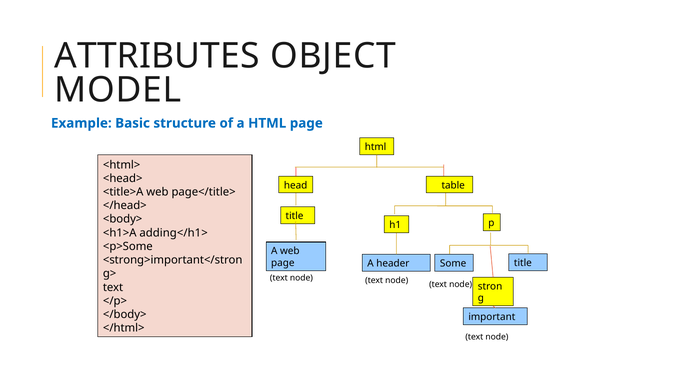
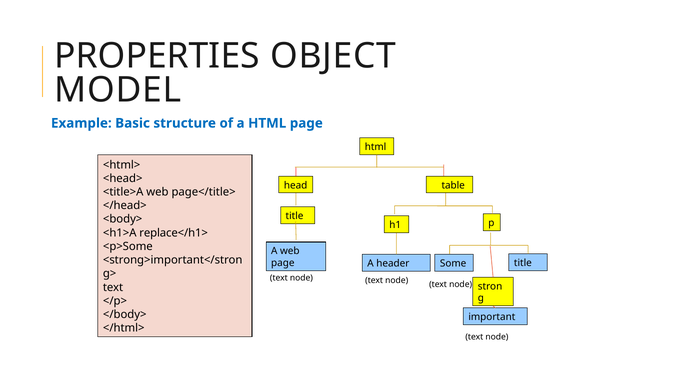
ATTRIBUTES: ATTRIBUTES -> PROPERTIES (157, 56)
adding</h1>: adding</h1> -> replace</h1> (174, 233)
